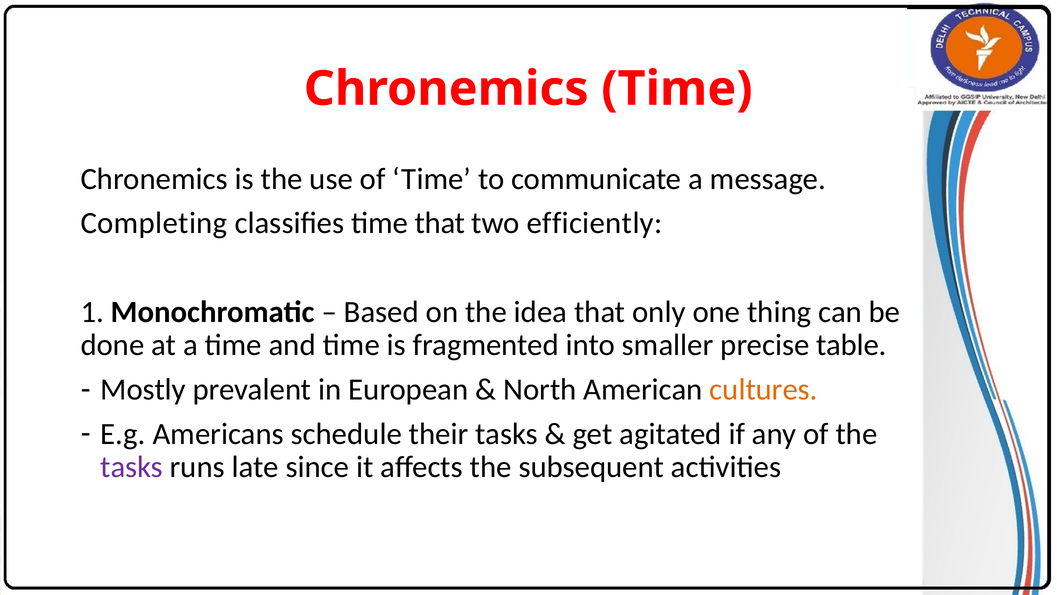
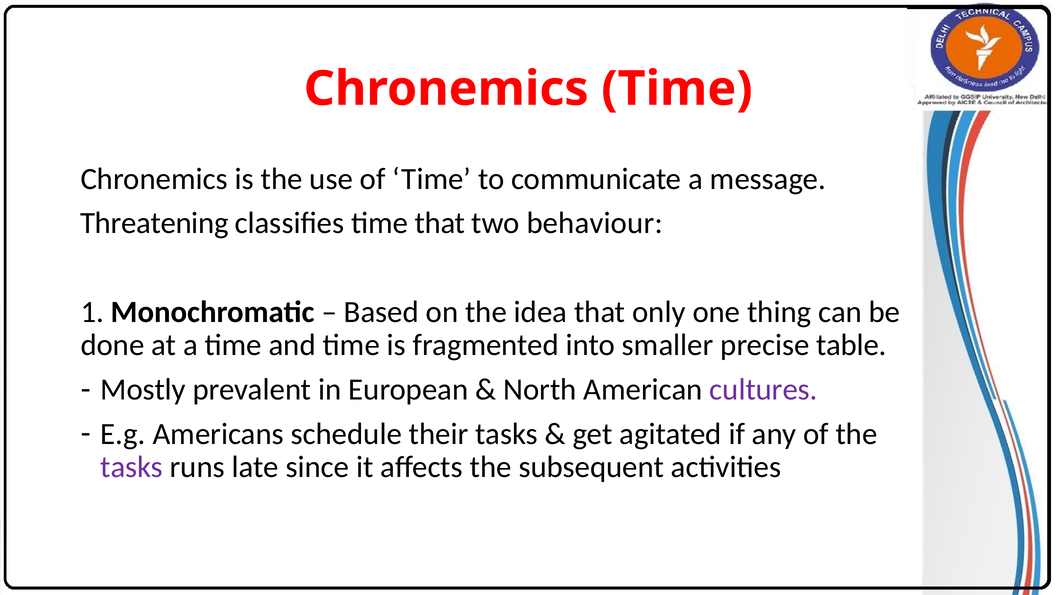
Completing: Completing -> Threatening (154, 223)
efficiently: efficiently -> behaviour (595, 223)
cultures colour: orange -> purple (764, 389)
